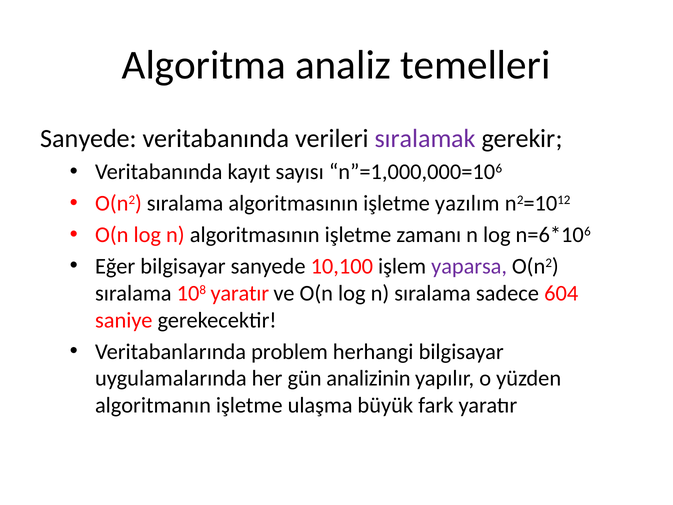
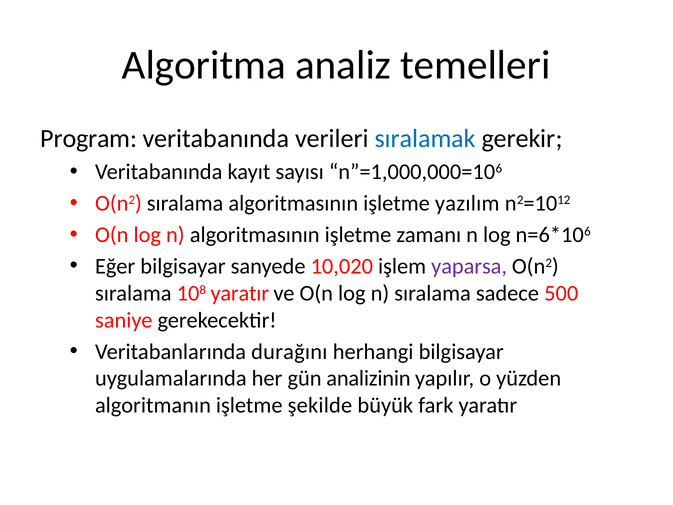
Sanyede: Sanyede -> Program (89, 139)
sıralamak colour: purple -> blue (425, 139)
10,100: 10,100 -> 10,020 (342, 266)
604: 604 -> 500 (561, 293)
problem: problem -> durağını (289, 351)
ulaşma: ulaşma -> şekilde (320, 405)
